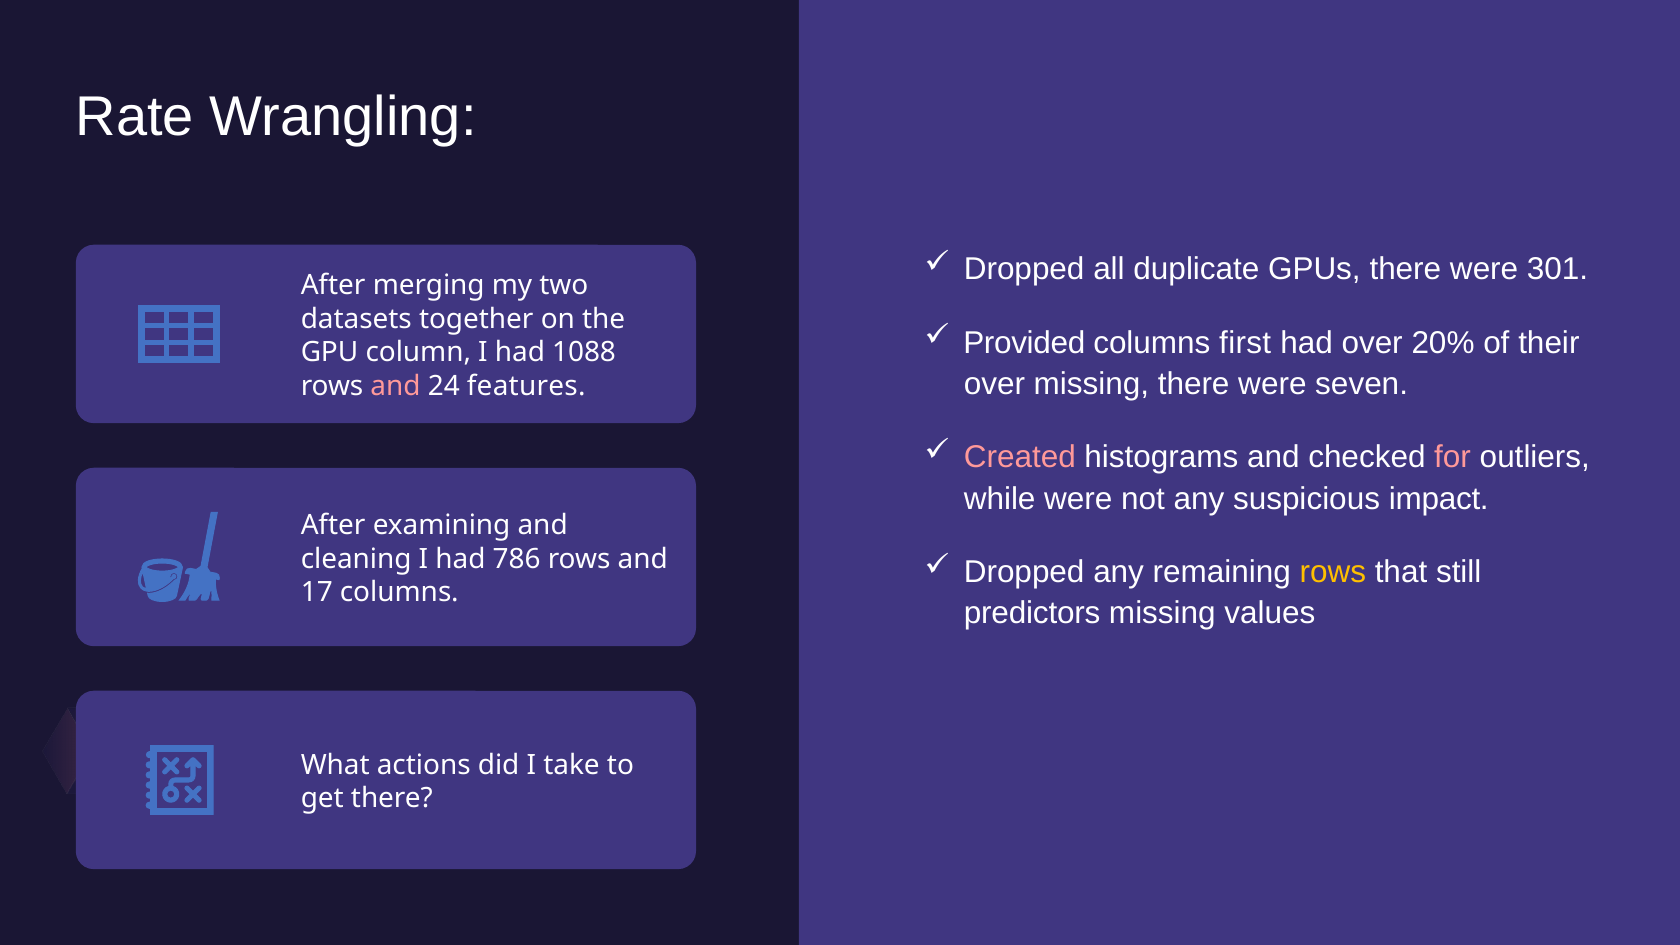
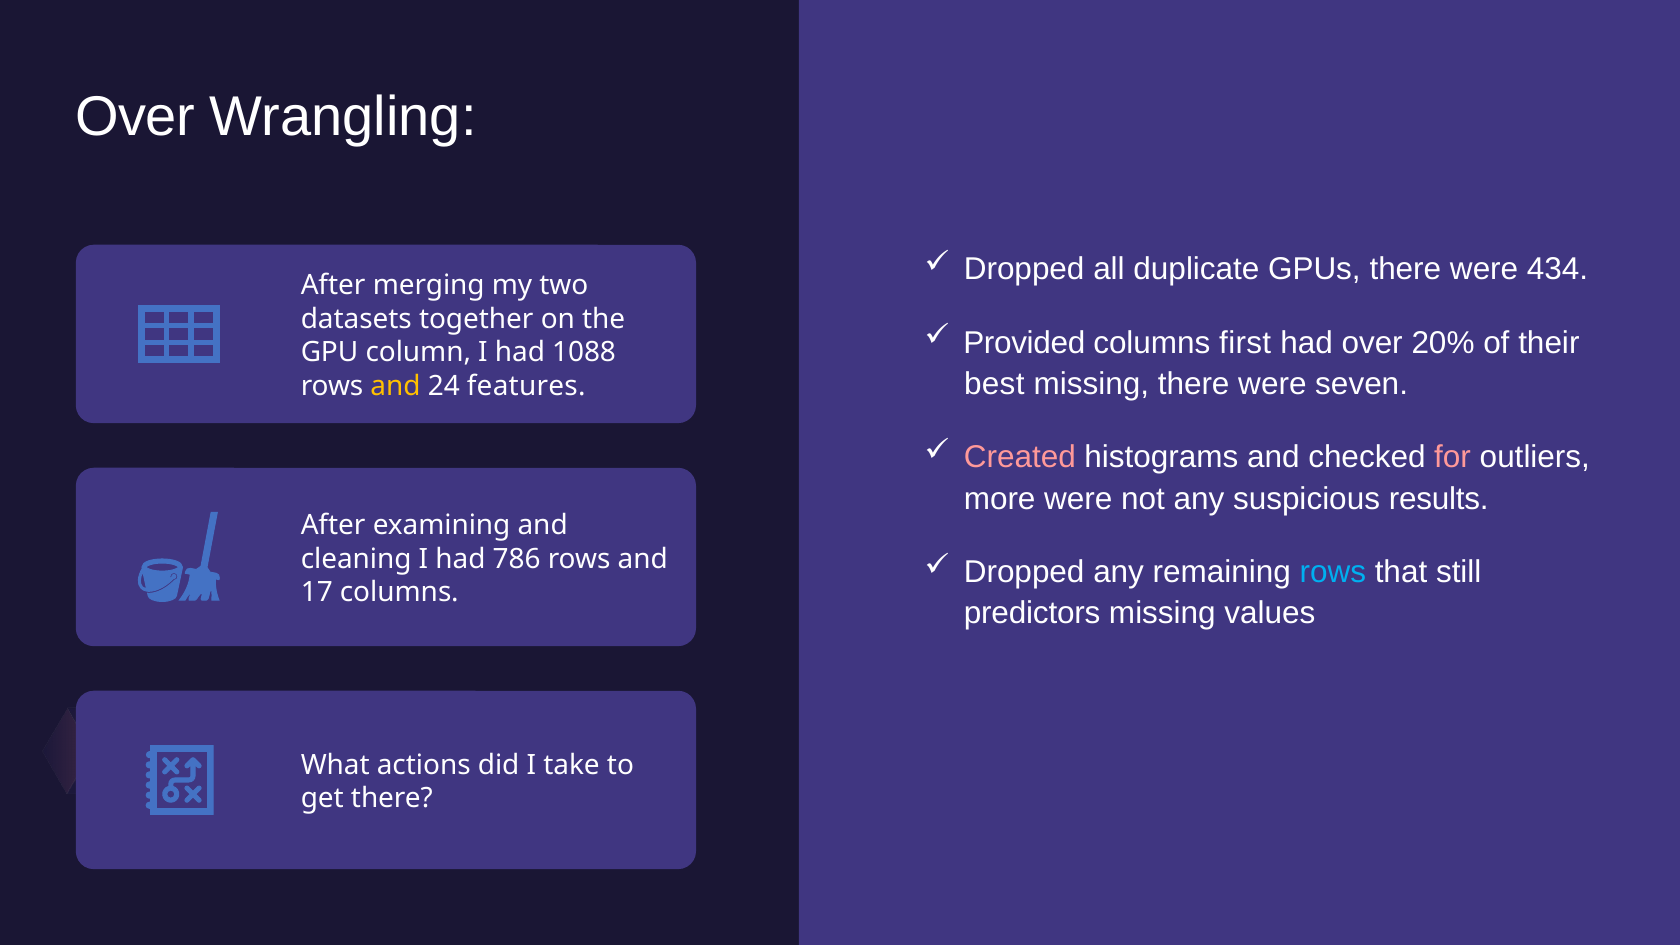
Rate: Rate -> Over (135, 117)
301: 301 -> 434 (1557, 270)
over: over -> best (994, 384)
and colour: pink -> yellow (395, 386)
while: while -> more (1000, 499)
impact: impact -> results (1439, 499)
rows colour: yellow -> light blue (1333, 572)
